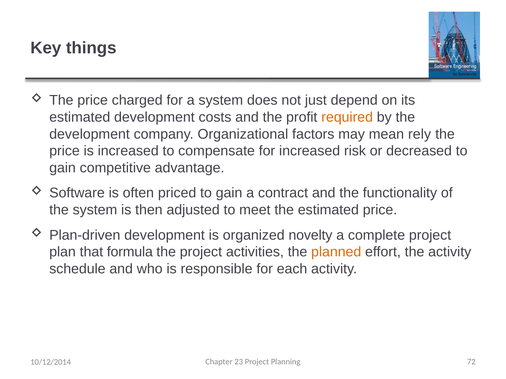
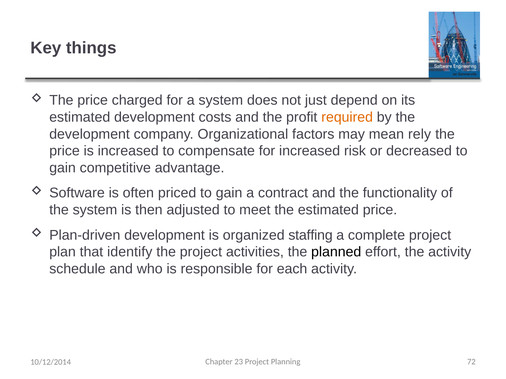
novelty: novelty -> staffing (310, 235)
formula: formula -> identify (130, 252)
planned colour: orange -> black (336, 252)
